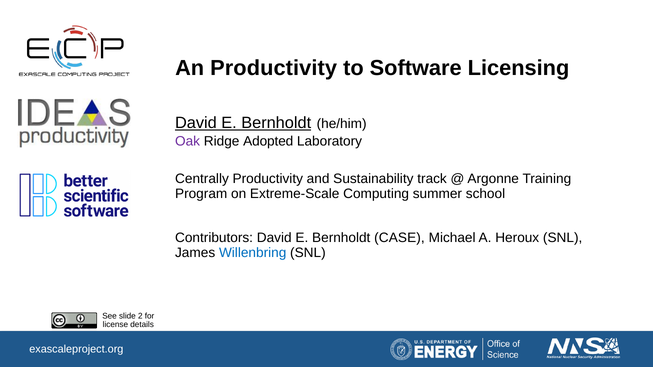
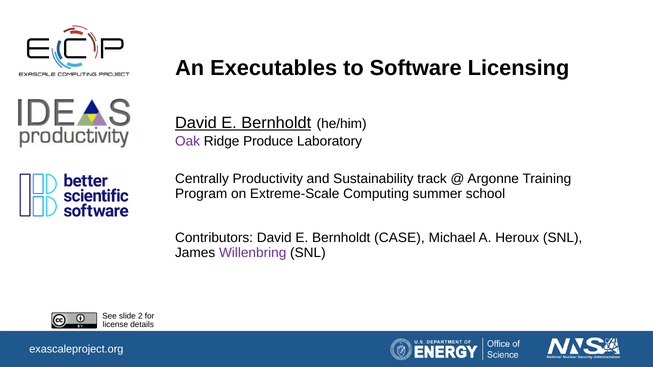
An Productivity: Productivity -> Executables (274, 68)
Adopted: Adopted -> Produce (268, 142)
Willenbring colour: blue -> purple (253, 253)
